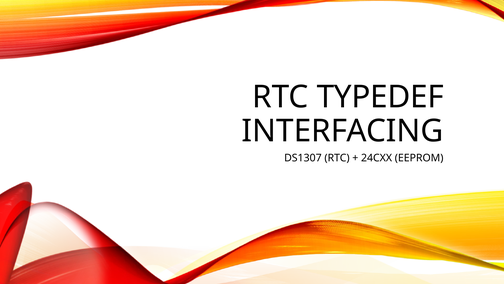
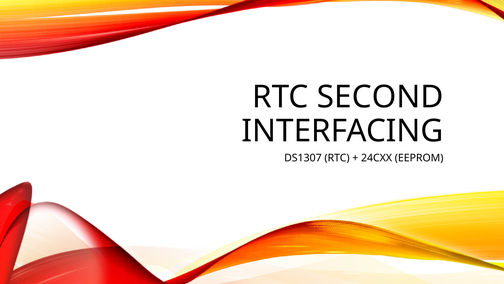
TYPEDEF: TYPEDEF -> SECOND (380, 97)
